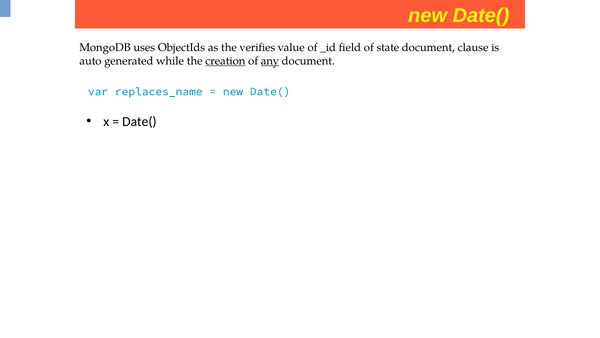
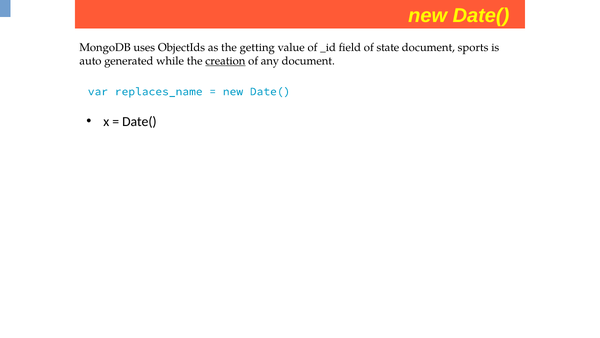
verifies: verifies -> getting (257, 47)
clause: clause -> sports (473, 47)
any underline: present -> none (270, 61)
